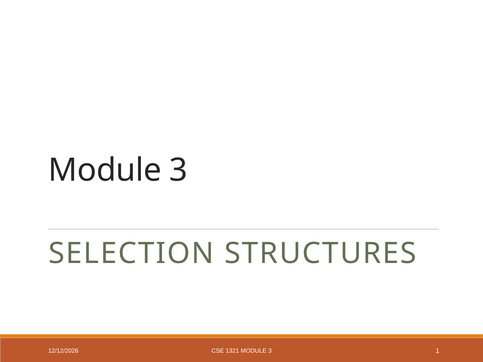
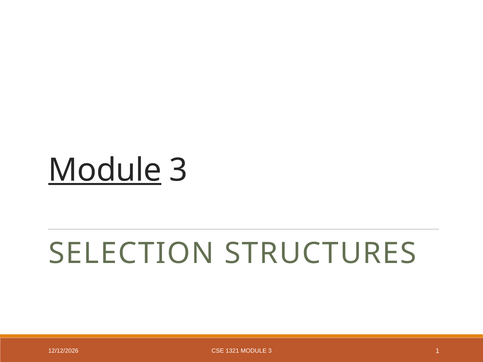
Module underline: none -> present (105, 170)
